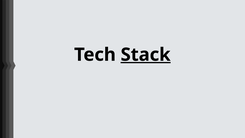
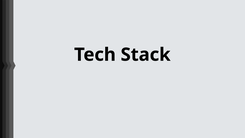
Stack underline: present -> none (146, 55)
